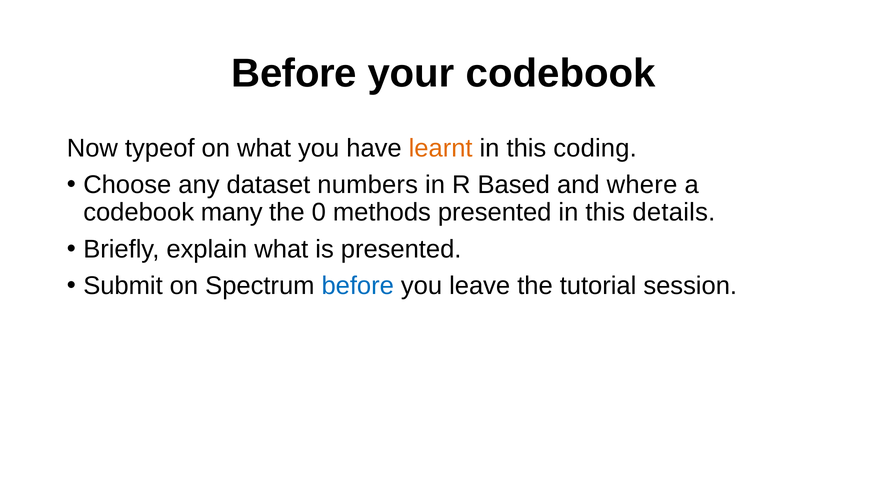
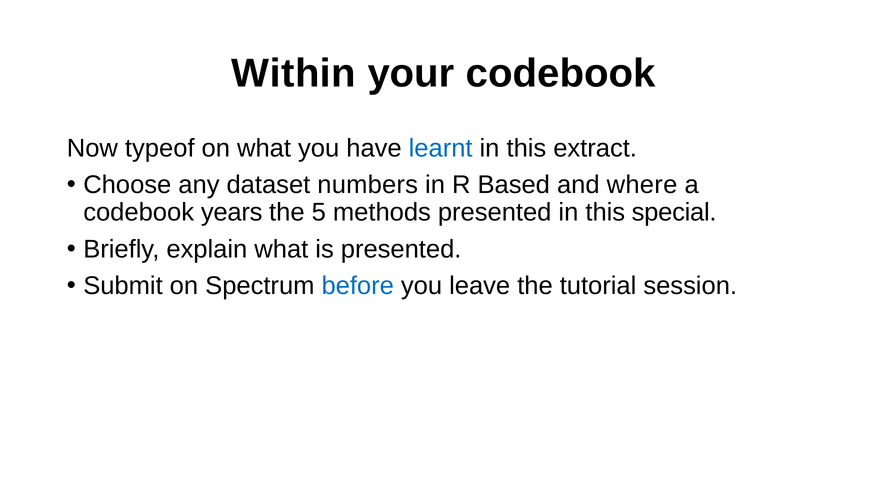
Before: Before -> Within (294, 74)
learnt colour: orange -> blue (441, 148)
coding: coding -> extract (595, 148)
many: many -> years (232, 213)
0: 0 -> 5 (319, 213)
details: details -> special (674, 213)
